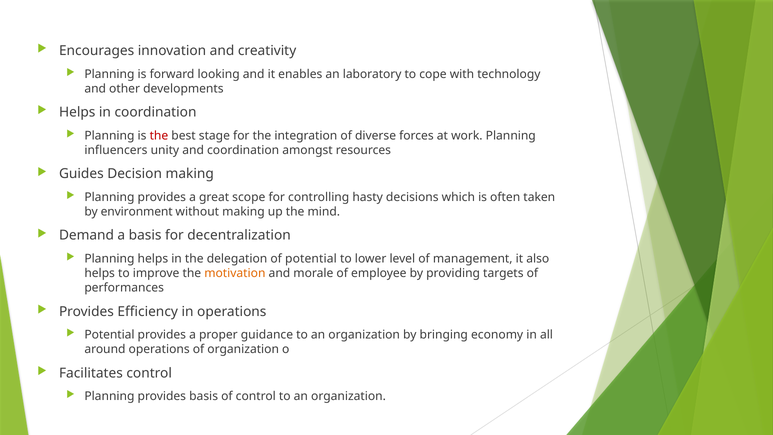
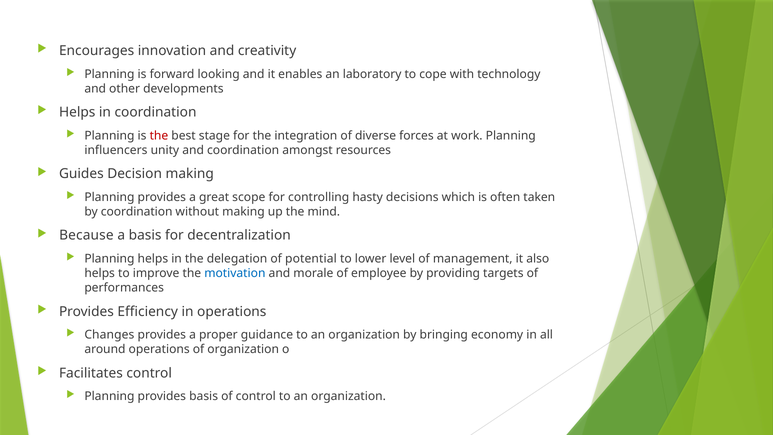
by environment: environment -> coordination (137, 212)
Demand: Demand -> Because (86, 235)
motivation colour: orange -> blue (235, 273)
Potential: Potential -> Changes (109, 335)
